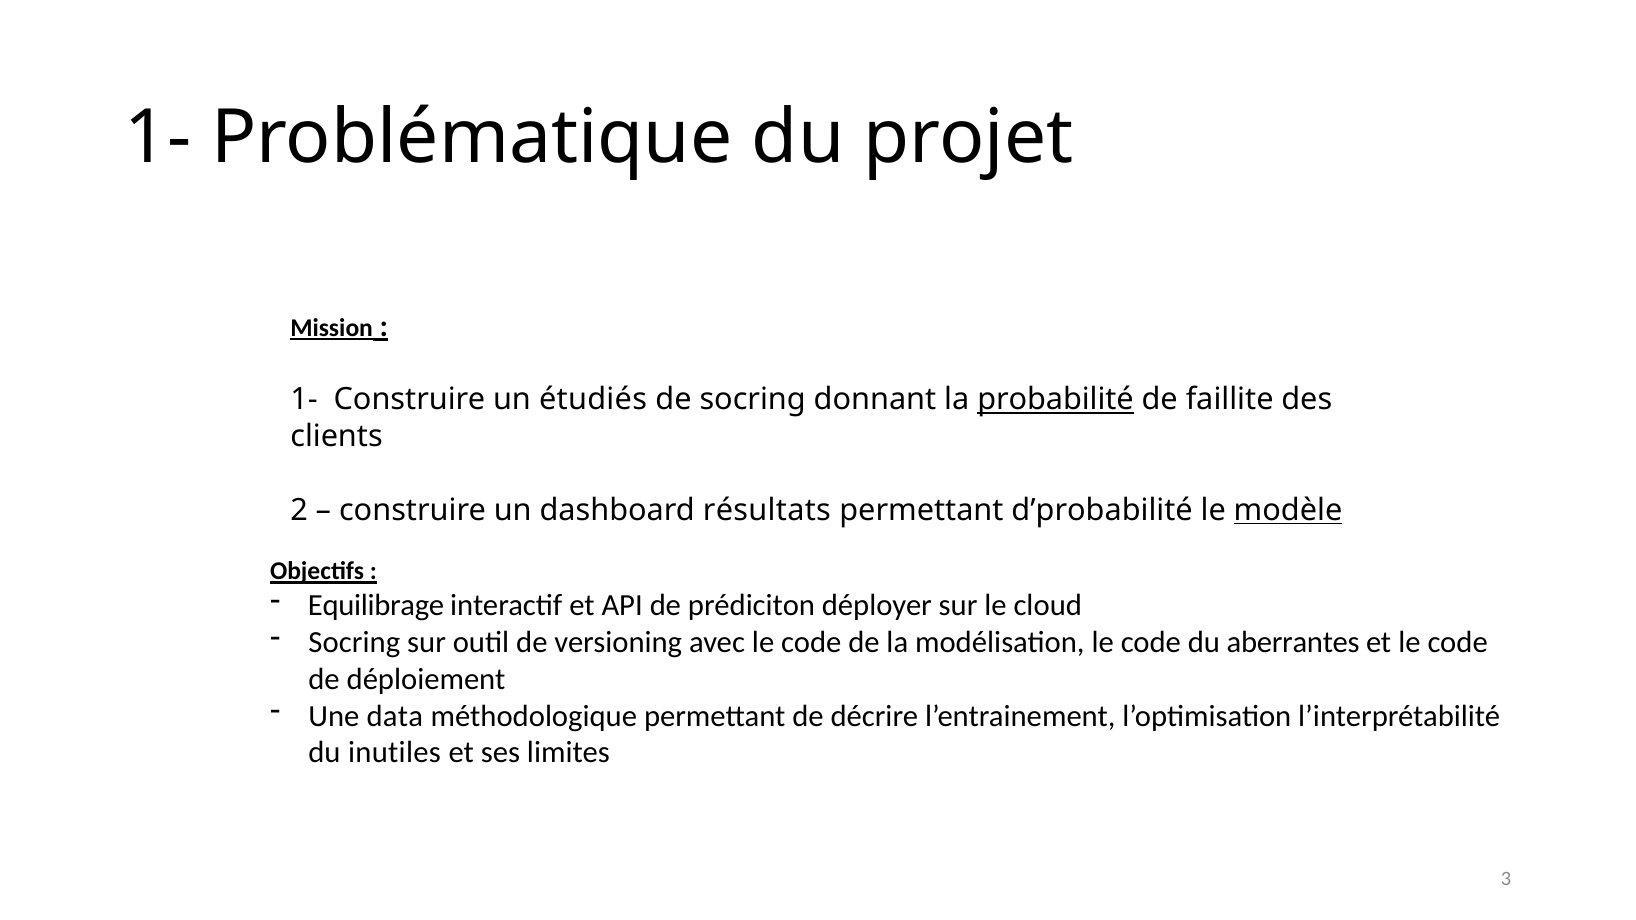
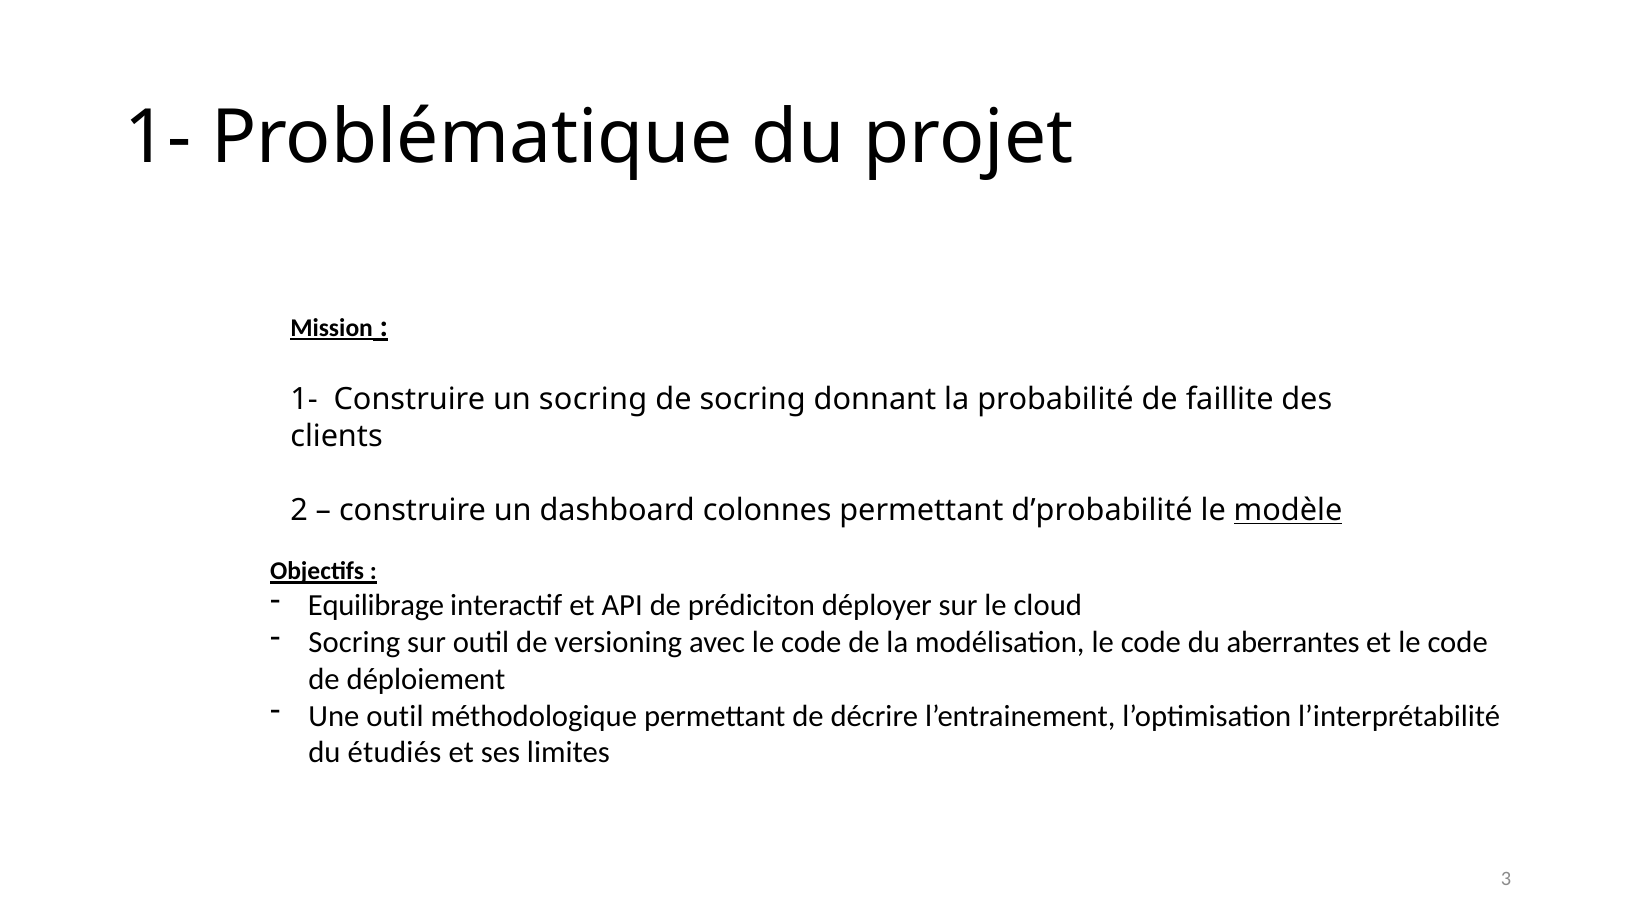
un étudiés: étudiés -> socring (593, 400)
probabilité underline: present -> none (1055, 400)
résultats: résultats -> colonnes (767, 510)
Une data: data -> outil (395, 716)
inutiles: inutiles -> étudiés (394, 753)
